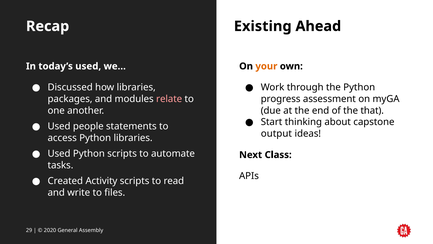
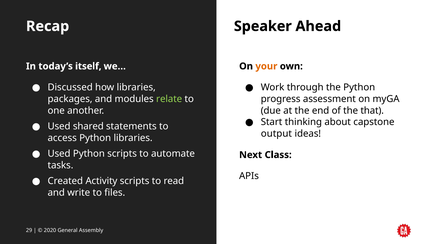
Existing: Existing -> Speaker (263, 26)
today’s used: used -> itself (88, 66)
relate colour: pink -> light green (169, 99)
people: people -> shared (88, 126)
